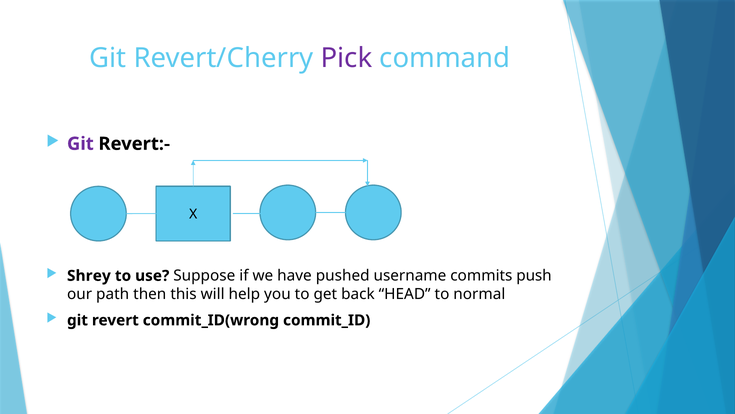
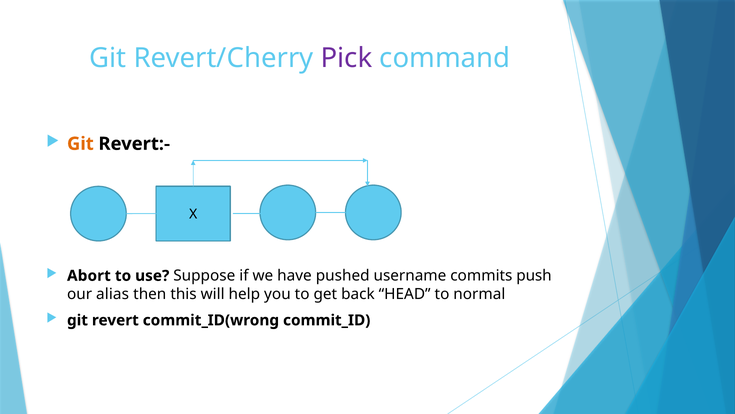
Git colour: purple -> orange (80, 144)
Shrey: Shrey -> Abort (89, 275)
path: path -> alias (113, 294)
